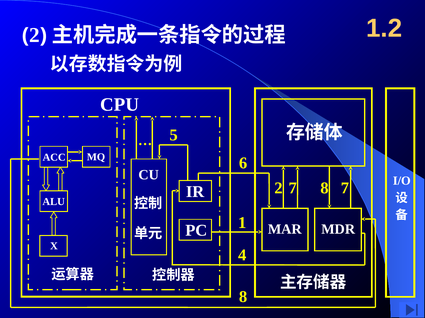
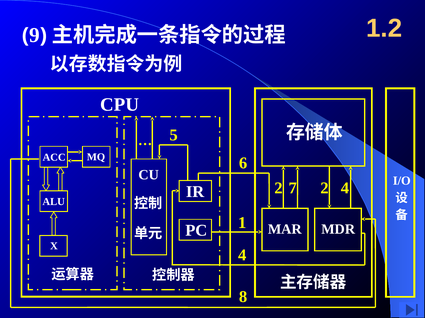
2: 2 -> 9 (34, 35)
2 8: 8 -> 2 (325, 188)
7 7: 7 -> 4 (345, 188)
